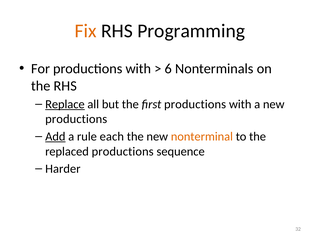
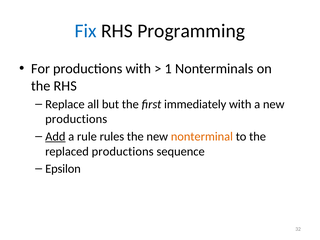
Fix colour: orange -> blue (86, 31)
6: 6 -> 1 (168, 69)
Replace underline: present -> none (65, 104)
first productions: productions -> immediately (195, 104)
each: each -> rules (112, 136)
Harder: Harder -> Epsilon (63, 169)
